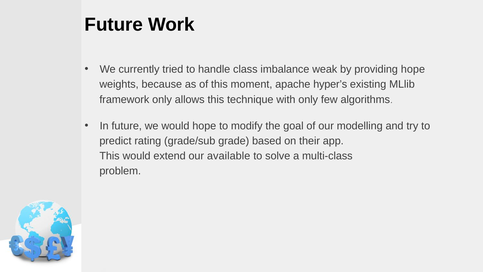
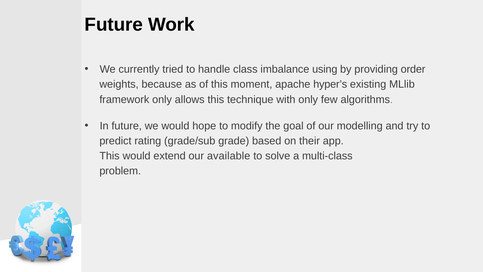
weak: weak -> using (325, 69)
providing hope: hope -> order (413, 69)
